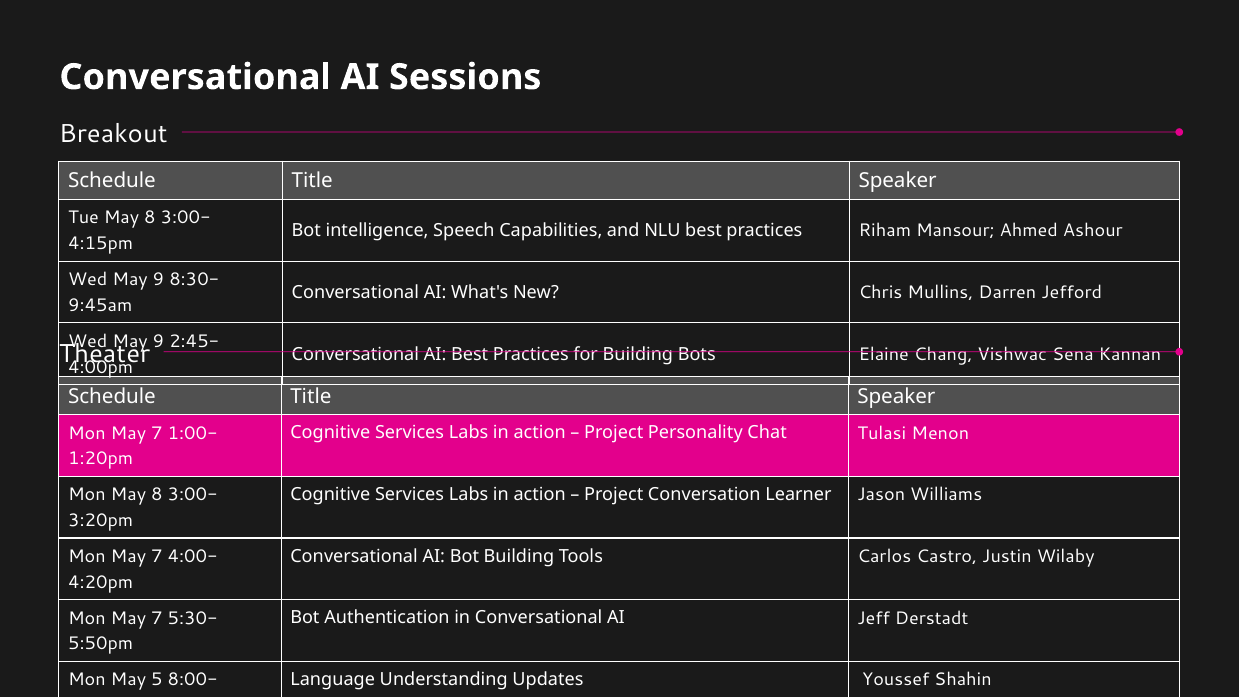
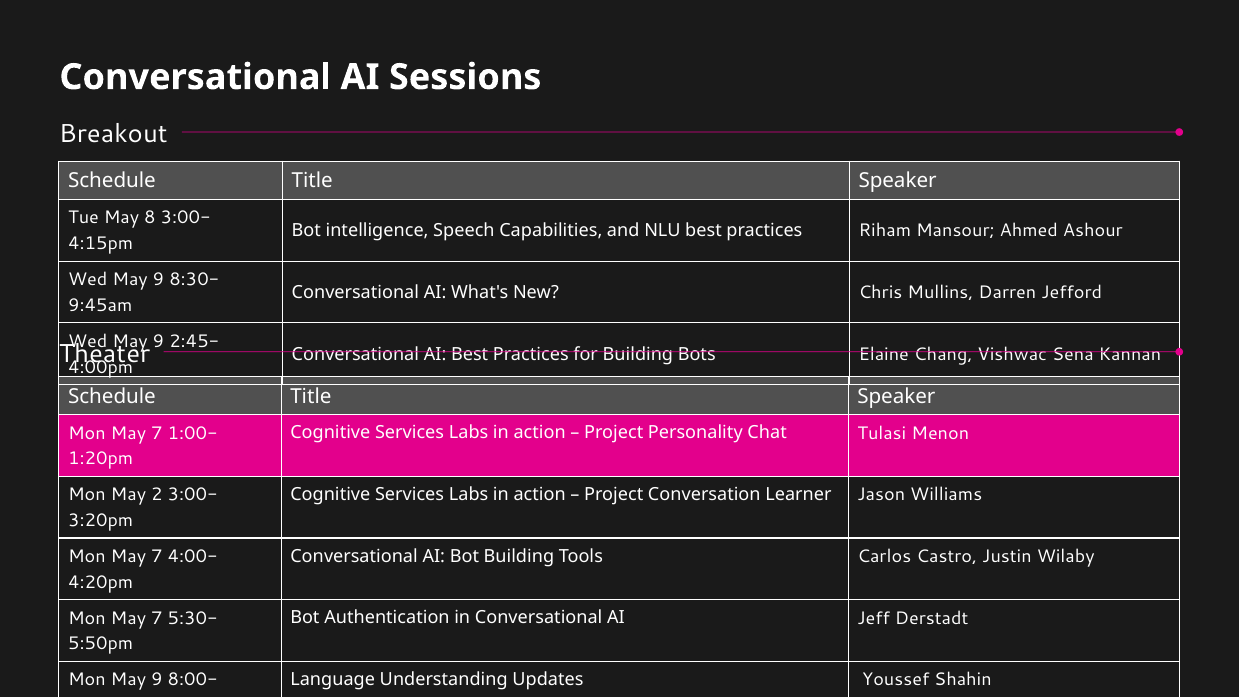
Mon May 8: 8 -> 2 (157, 495)
Mon May 5: 5 -> 9 (157, 680)
